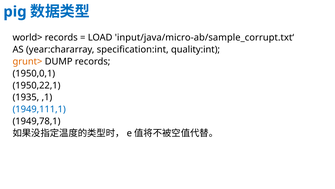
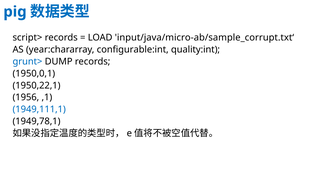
world>: world> -> script> (27, 38)
specification:int: specification:int -> configurable:int (133, 49)
grunt> colour: orange -> blue (27, 61)
1935: 1935 -> 1956 (26, 97)
